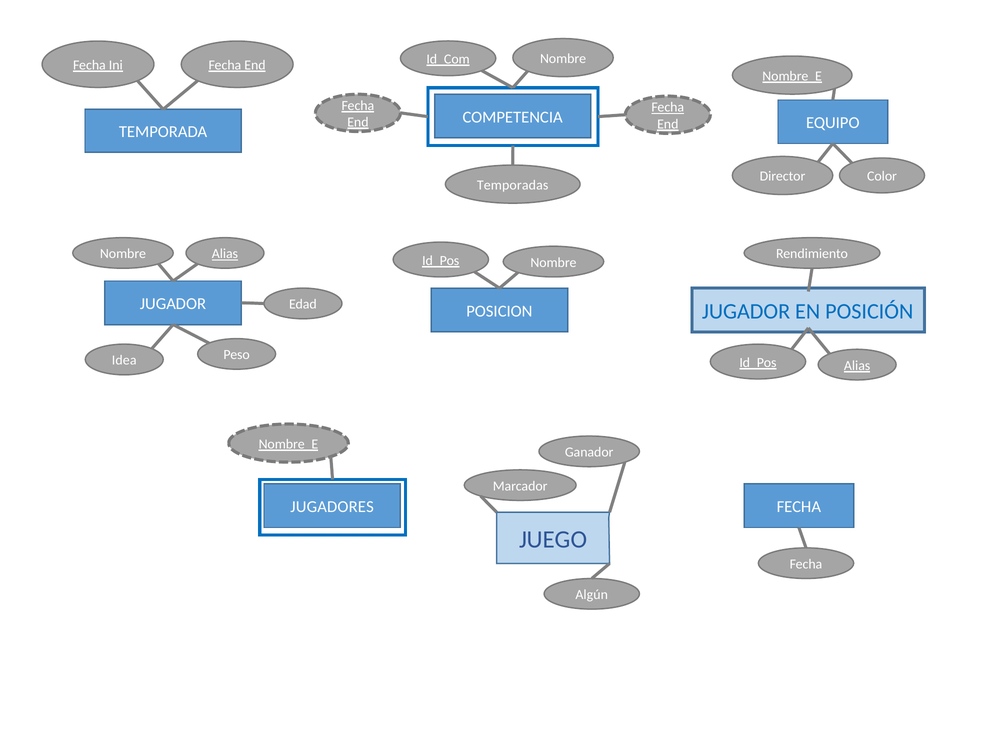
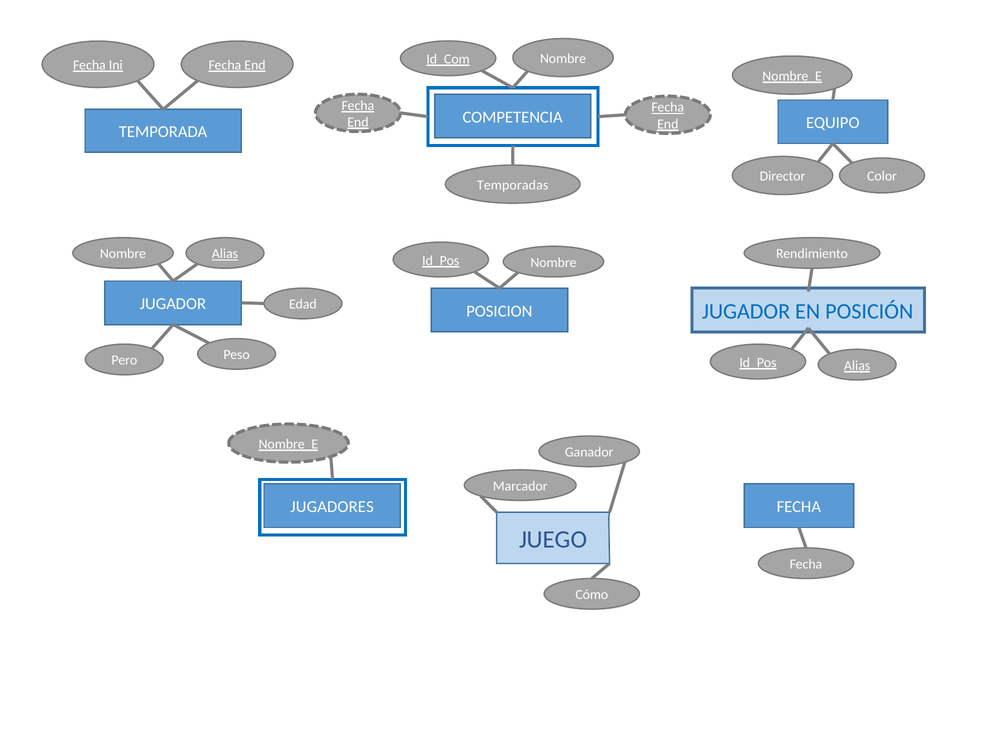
Idea: Idea -> Pero (124, 361)
Algún: Algún -> Cómo (592, 595)
